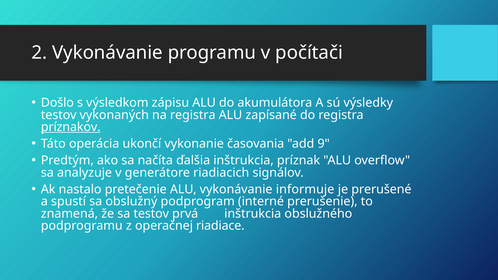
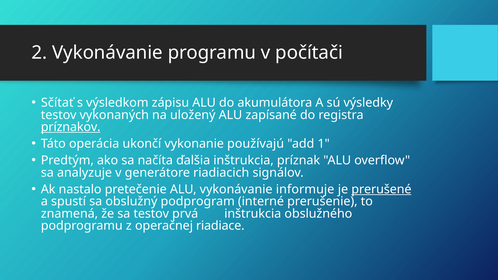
Došlo: Došlo -> Sčítať (57, 103)
na registra: registra -> uložený (193, 115)
časovania: časovania -> používajú (256, 144)
9: 9 -> 1 (324, 144)
prerušené underline: none -> present (381, 189)
